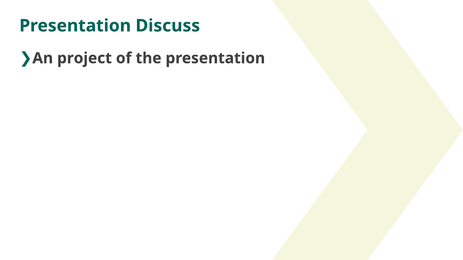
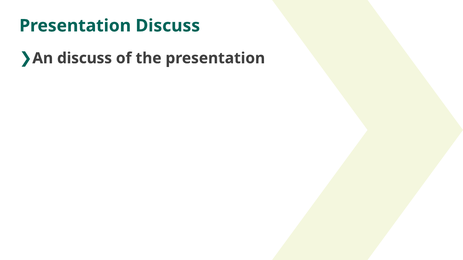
An project: project -> discuss (85, 58)
